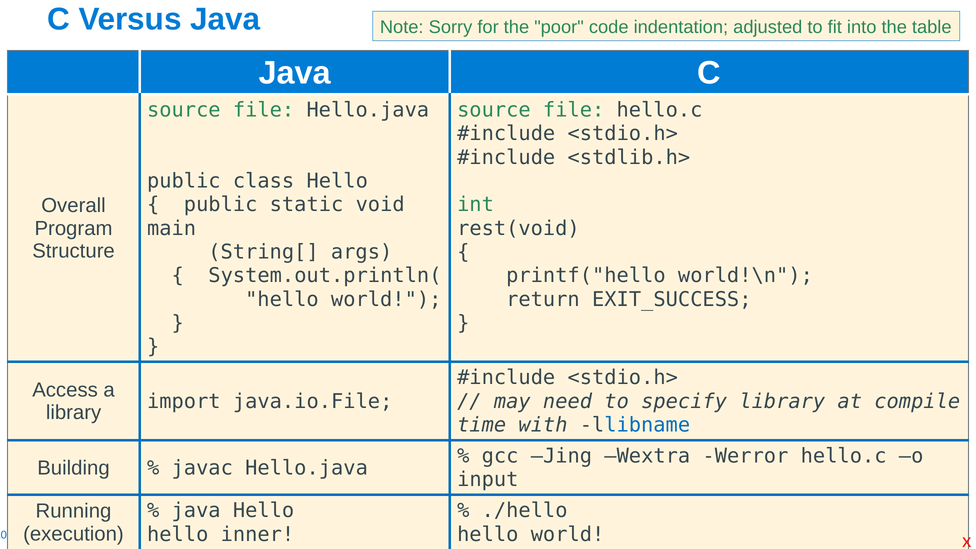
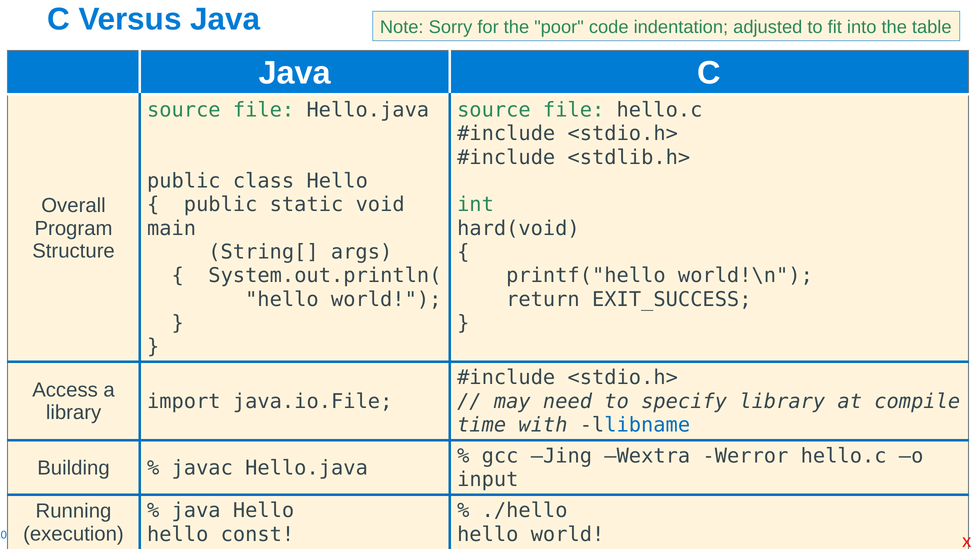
rest(void: rest(void -> hard(void (518, 228)
inner: inner -> const (257, 534)
